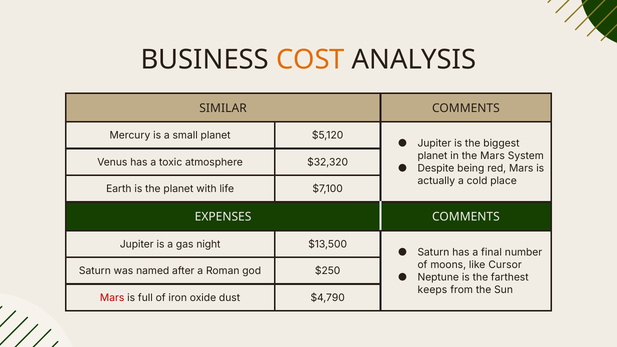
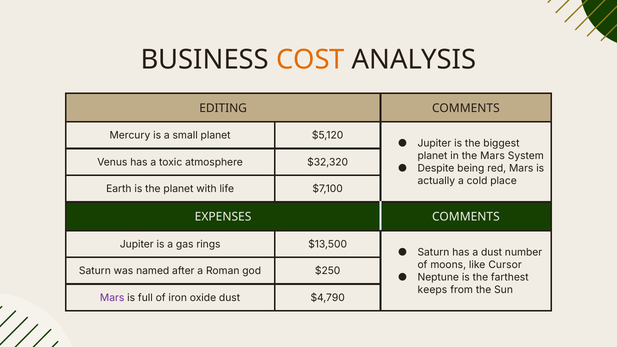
SIMILAR: SIMILAR -> EDITING (223, 108)
night: night -> rings (208, 244)
a final: final -> dust (492, 252)
Mars colour: red -> purple (112, 298)
